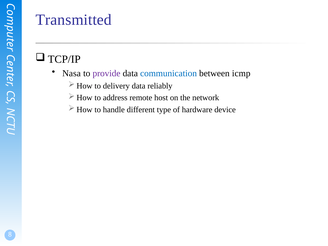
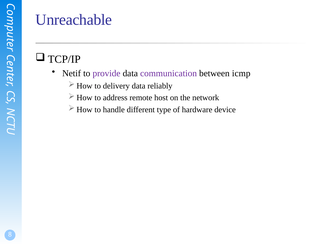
Transmitted: Transmitted -> Unreachable (74, 20)
Nasa: Nasa -> Netif (72, 73)
communication colour: blue -> purple (169, 73)
